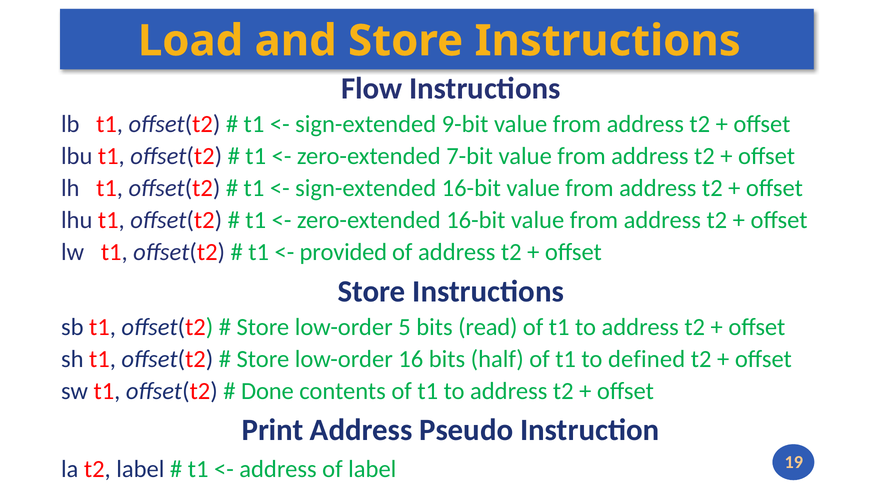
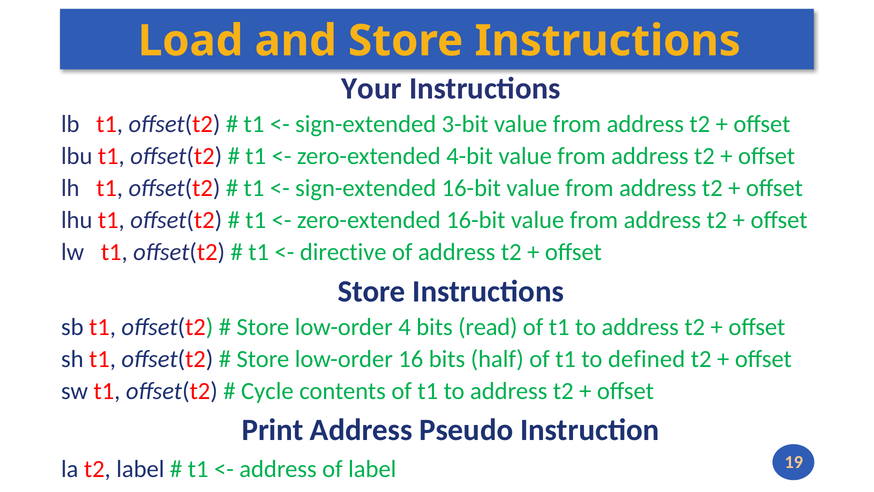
Flow: Flow -> Your (372, 88)
9-bit: 9-bit -> 3-bit (465, 124)
7-bit: 7-bit -> 4-bit (470, 156)
provided: provided -> directive (343, 252)
5: 5 -> 4 (404, 327)
Done: Done -> Cycle (267, 391)
